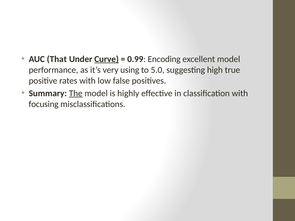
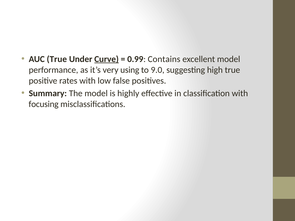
AUC That: That -> True (57, 59)
Encoding: Encoding -> Contains (164, 59)
5.0: 5.0 -> 9.0 (158, 70)
The underline: present -> none (76, 93)
